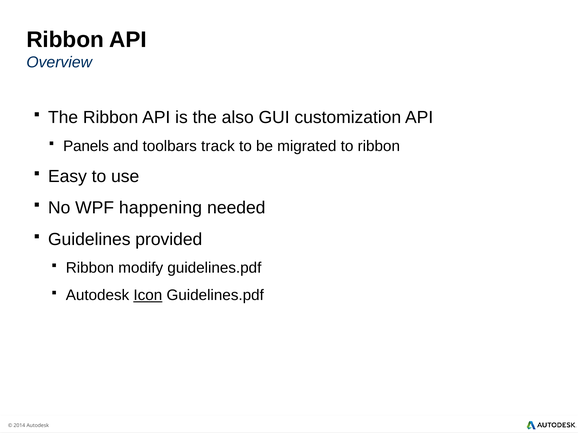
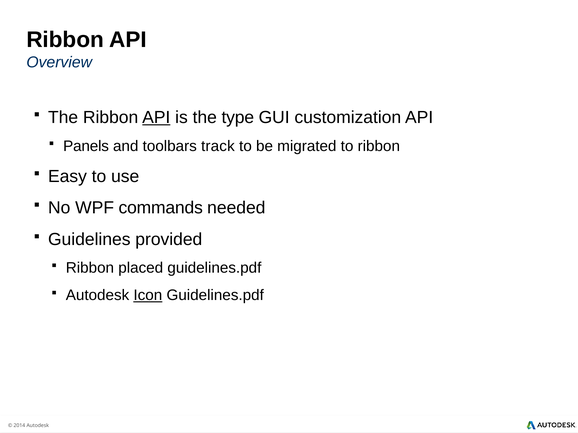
API underline: none -> present (156, 118)
also: also -> type (238, 118)
happening: happening -> commands (161, 208)
modify: modify -> placed (141, 268)
